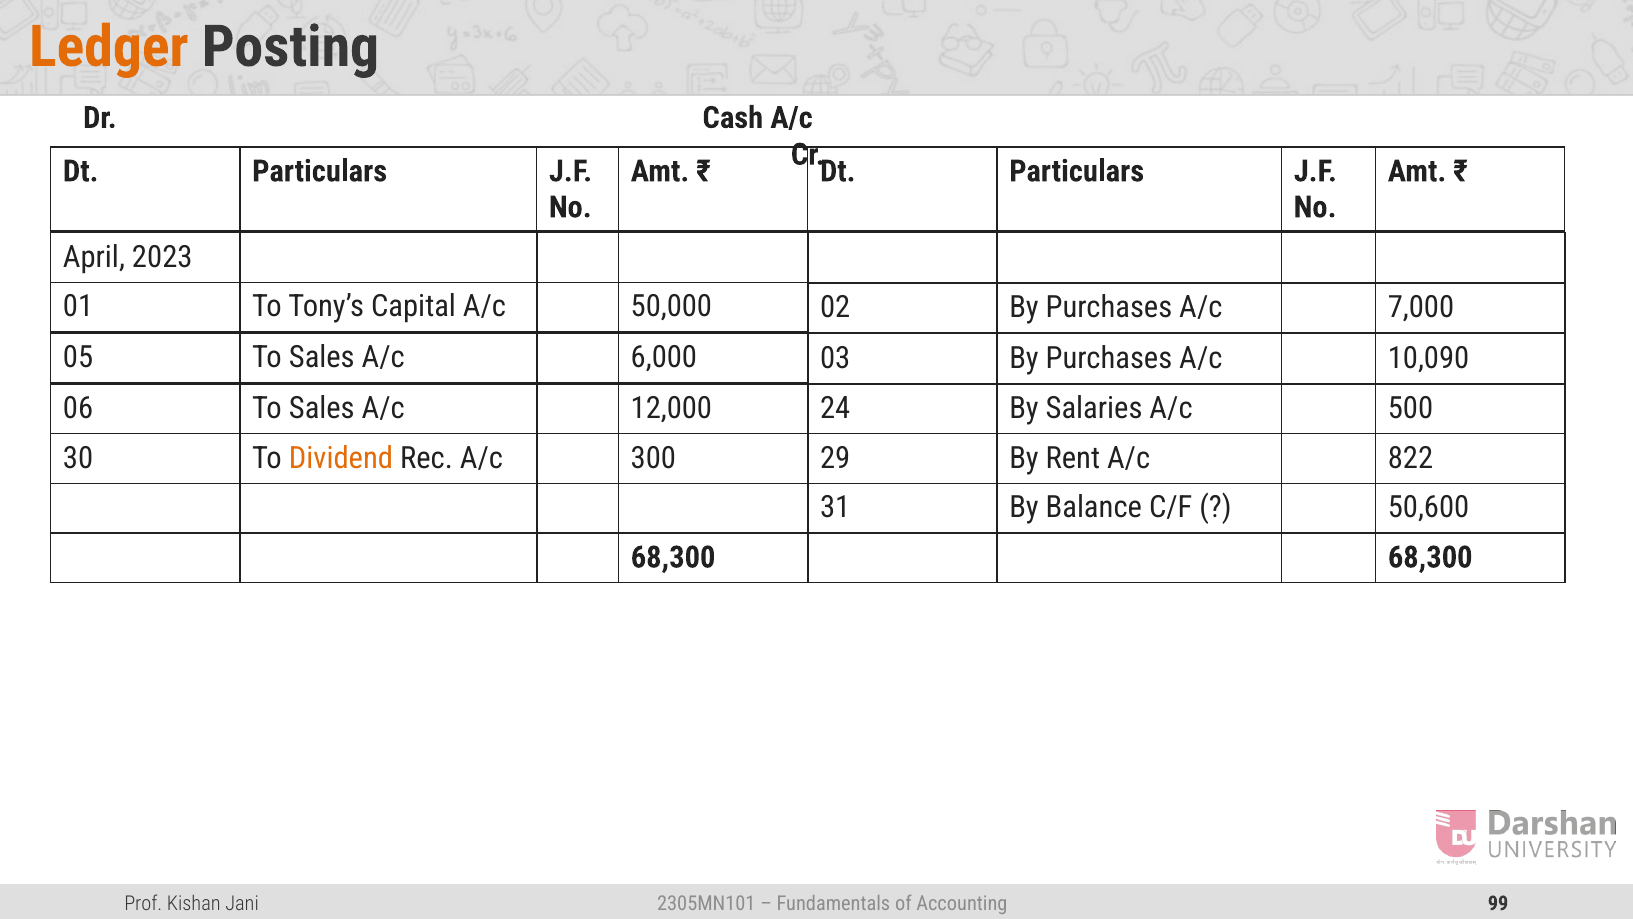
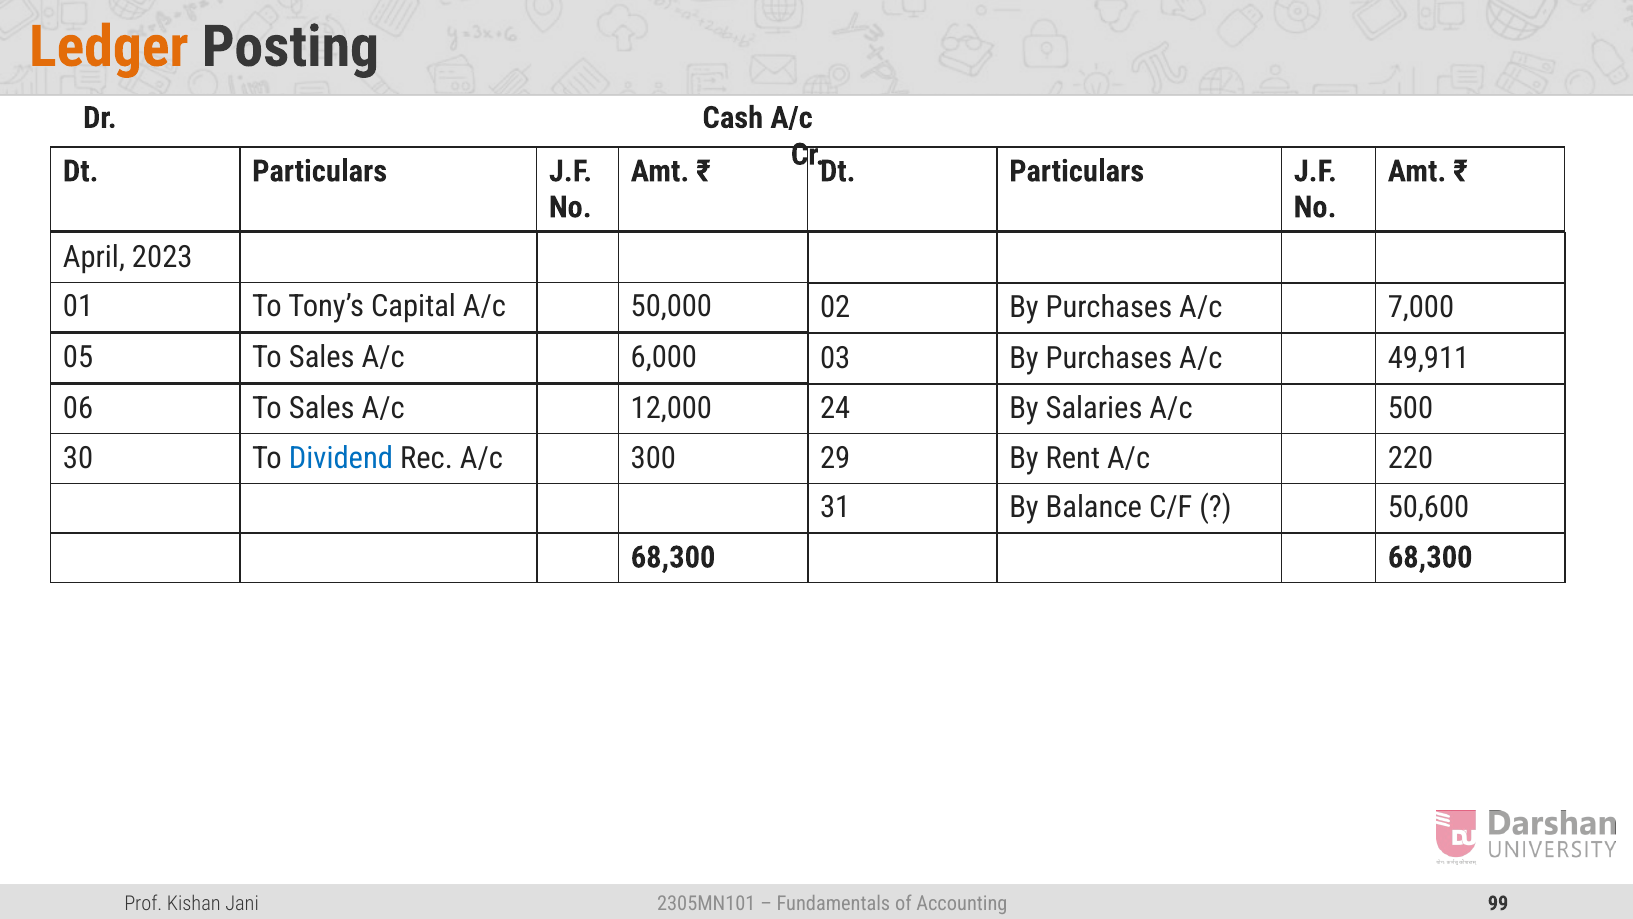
10,090: 10,090 -> 49,911 (1429, 358)
Dividend colour: orange -> blue (341, 458)
822: 822 -> 220 (1411, 458)
